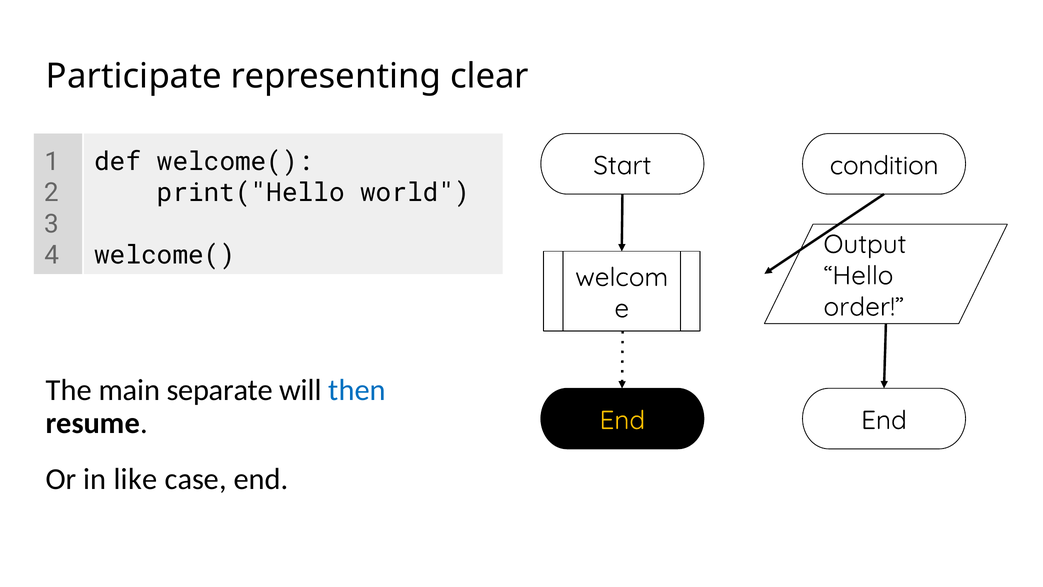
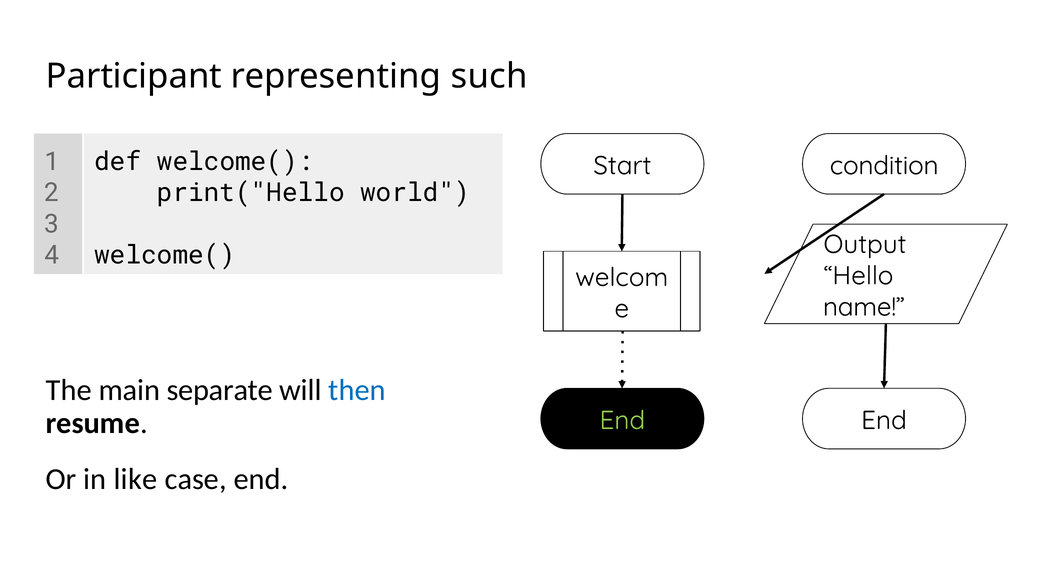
Participate: Participate -> Participant (134, 76)
clear: clear -> such (489, 76)
order: order -> name (864, 307)
End colour: yellow -> light green (622, 420)
